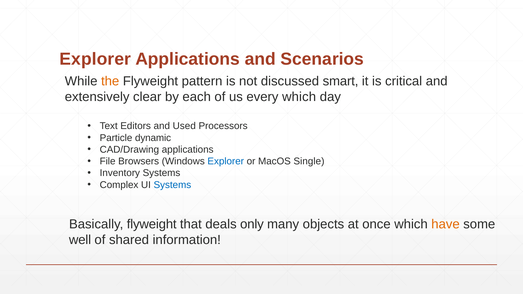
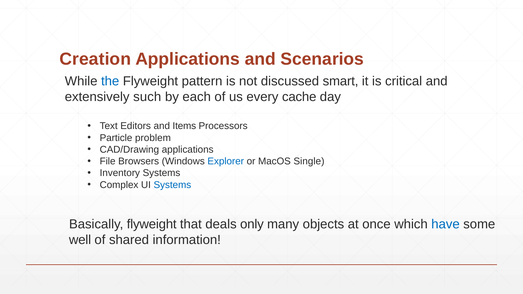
Explorer: Explorer -> Creation (95, 59)
the colour: orange -> blue (110, 81)
clear: clear -> such (147, 97)
every which: which -> cache (299, 97)
Used: Used -> Items (184, 126)
dynamic: dynamic -> problem (153, 138)
have colour: orange -> blue (446, 224)
